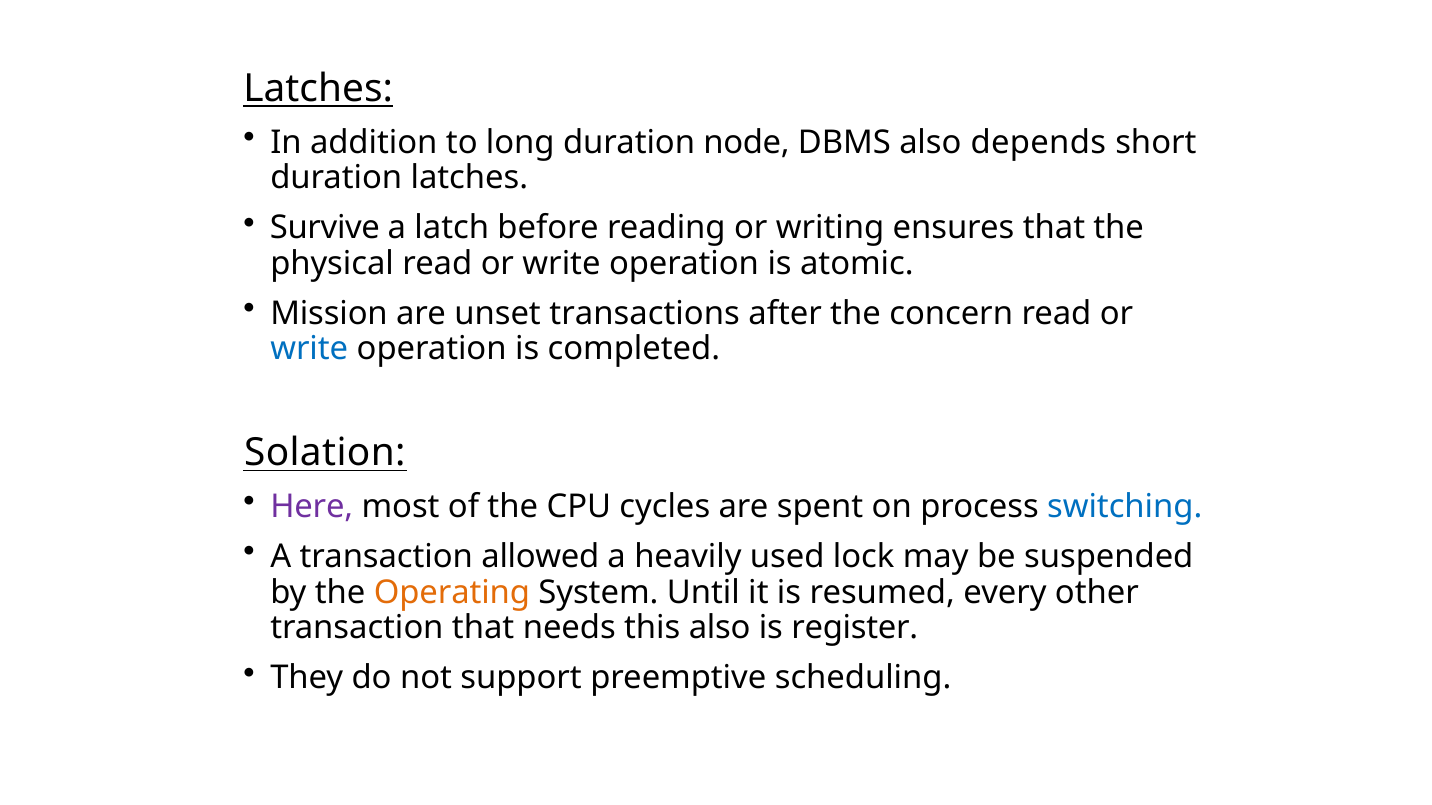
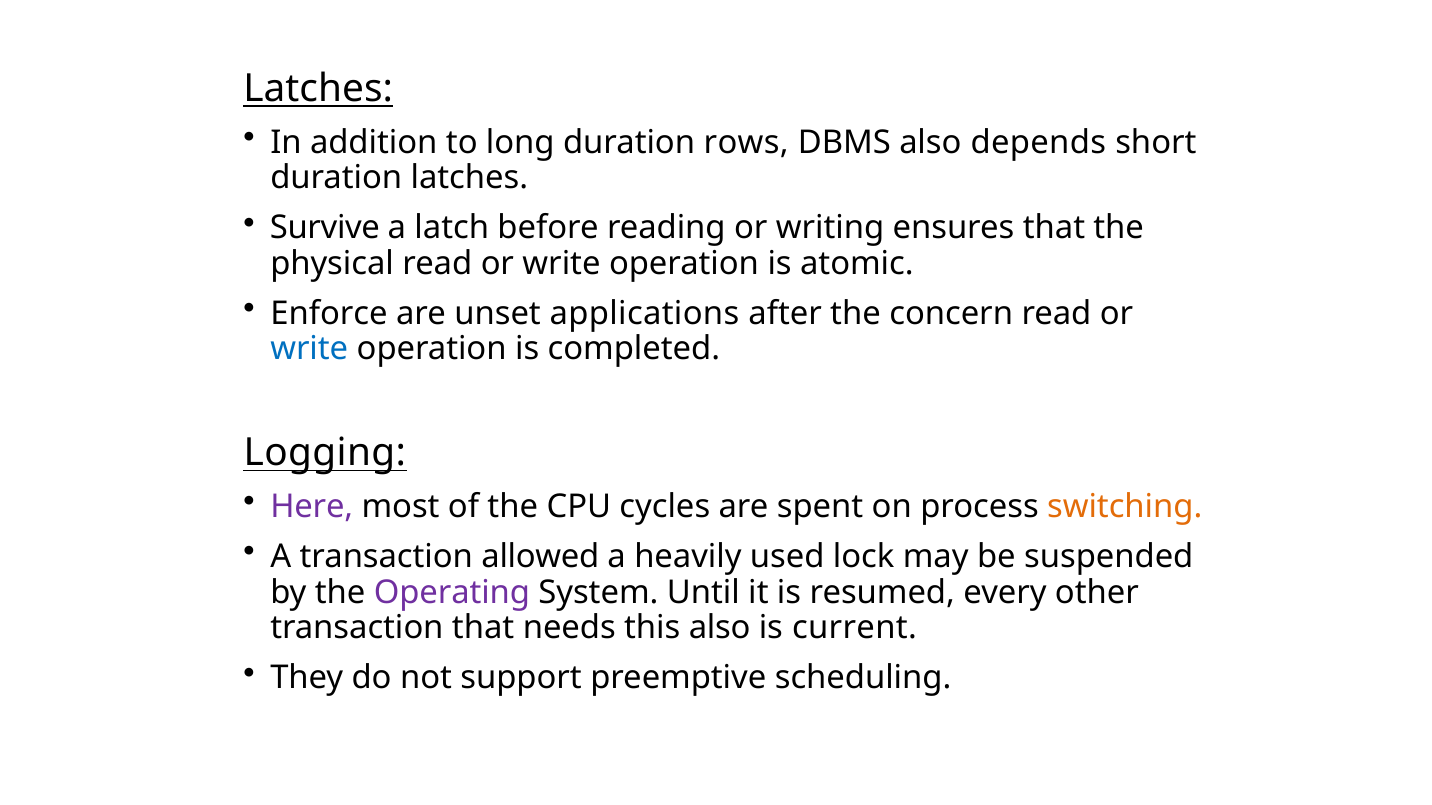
node: node -> rows (746, 142)
Mission: Mission -> Enforce (329, 314)
transactions: transactions -> applications (644, 314)
Solation: Solation -> Logging (325, 453)
switching colour: blue -> orange (1125, 507)
Operating colour: orange -> purple (452, 593)
register: register -> current (854, 628)
